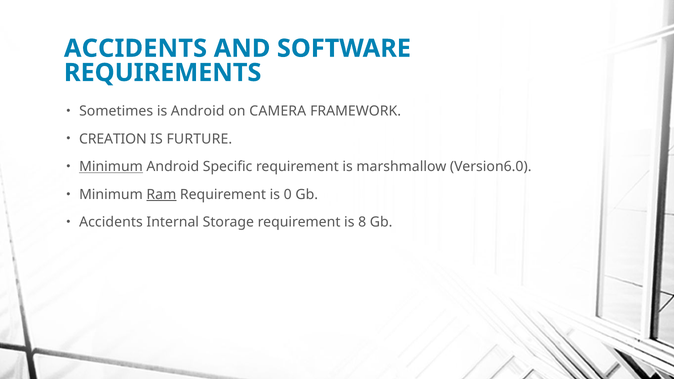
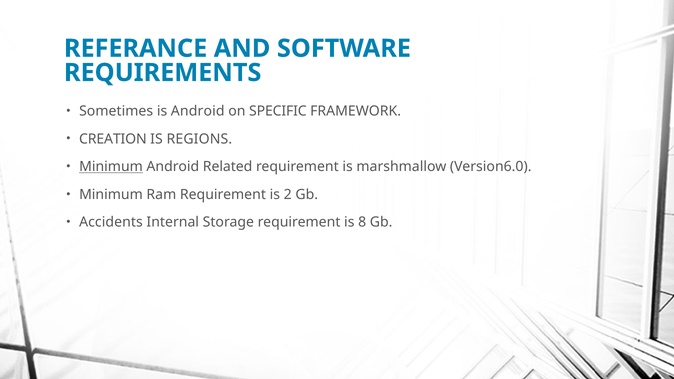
ACCIDENTS: ACCIDENTS -> REFERANCE (136, 48)
CAMERA: CAMERA -> SPECIFIC (278, 111)
FURTURE: FURTURE -> REGIONS (199, 139)
Specific: Specific -> Related (228, 167)
Ram underline: present -> none (161, 195)
0: 0 -> 2 (288, 195)
